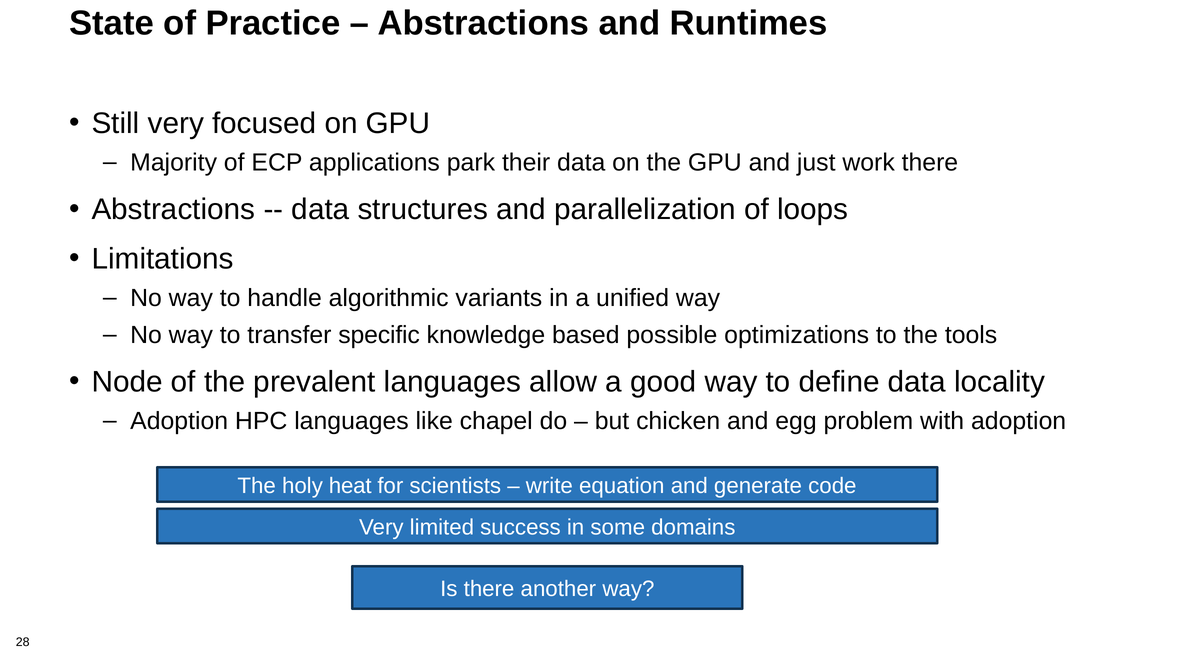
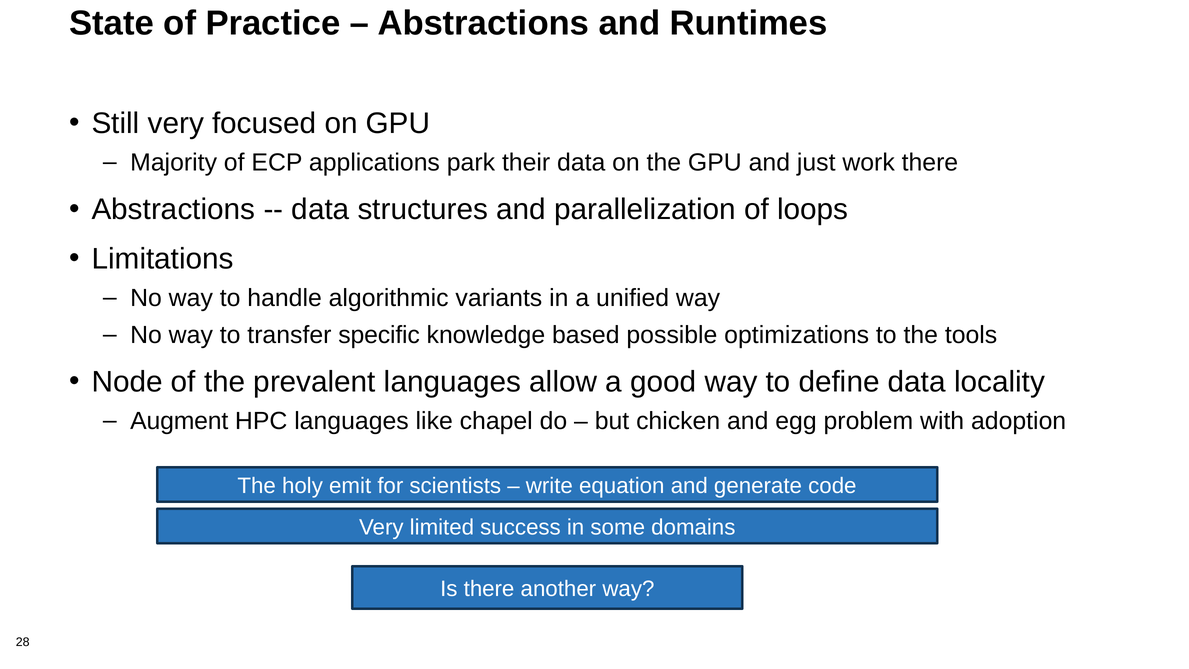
Adoption: Adoption -> Augment (179, 421)
heat: heat -> emit (350, 486)
